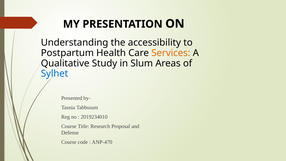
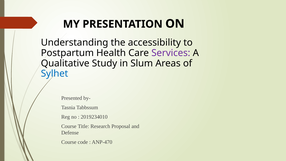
Services colour: orange -> purple (171, 53)
